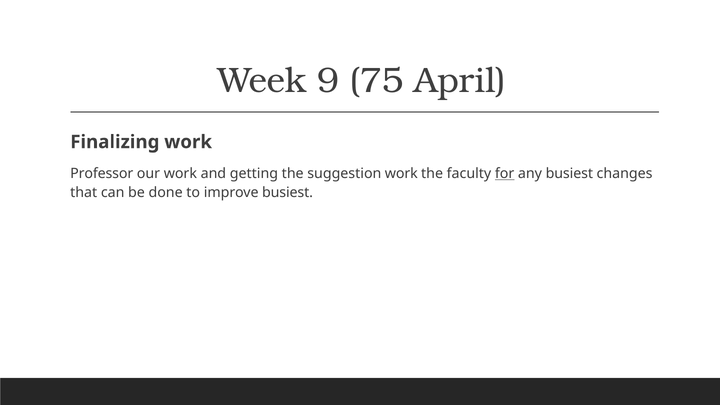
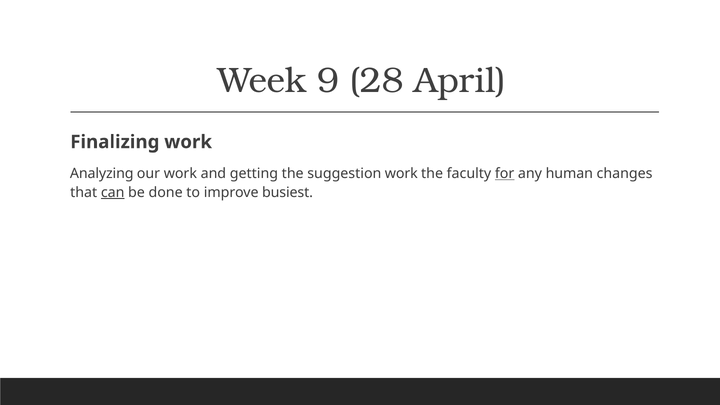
75: 75 -> 28 (377, 81)
Professor: Professor -> Analyzing (102, 174)
any busiest: busiest -> human (569, 174)
can underline: none -> present (113, 192)
